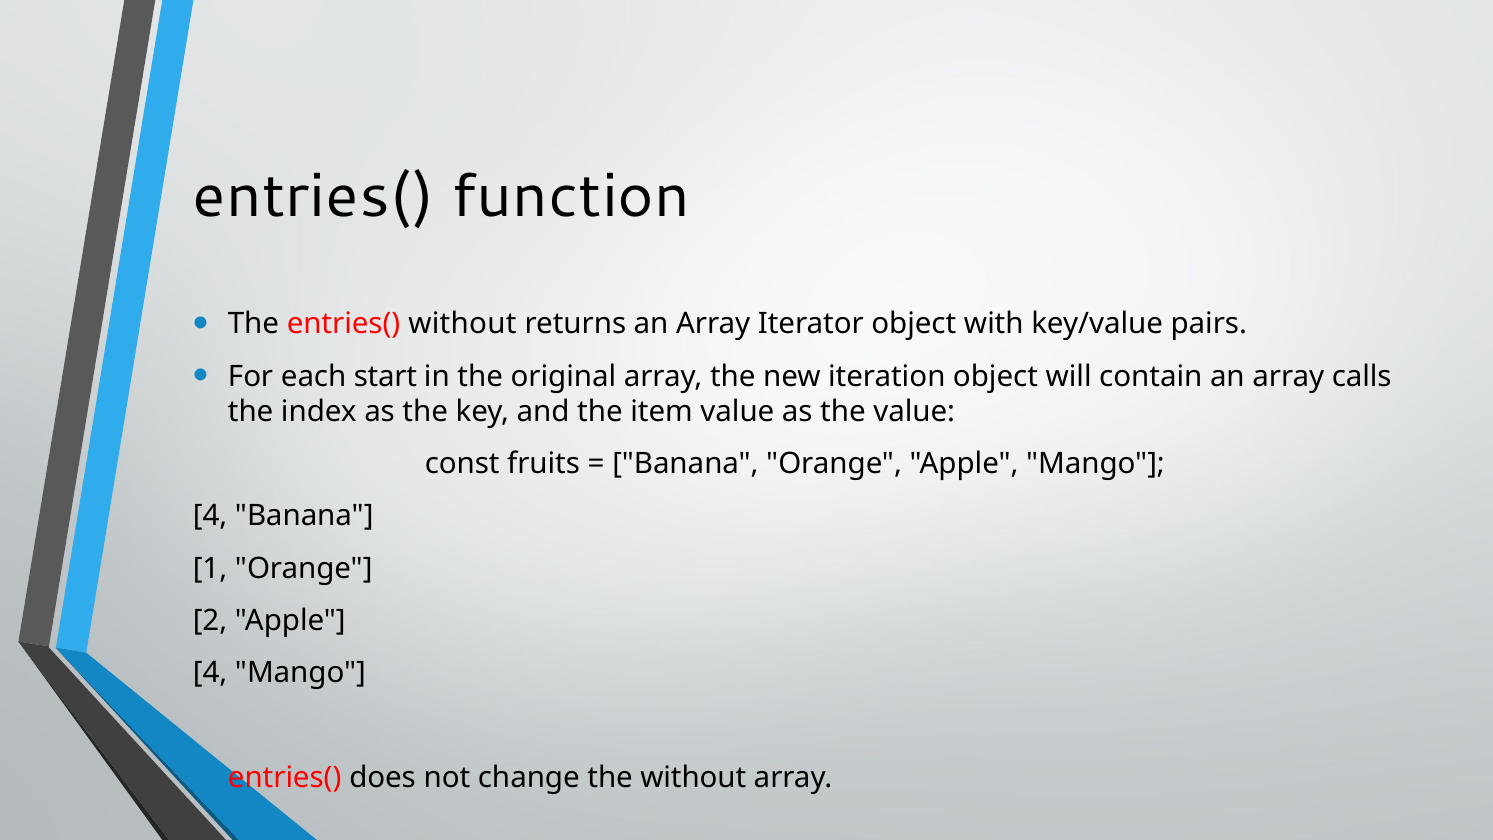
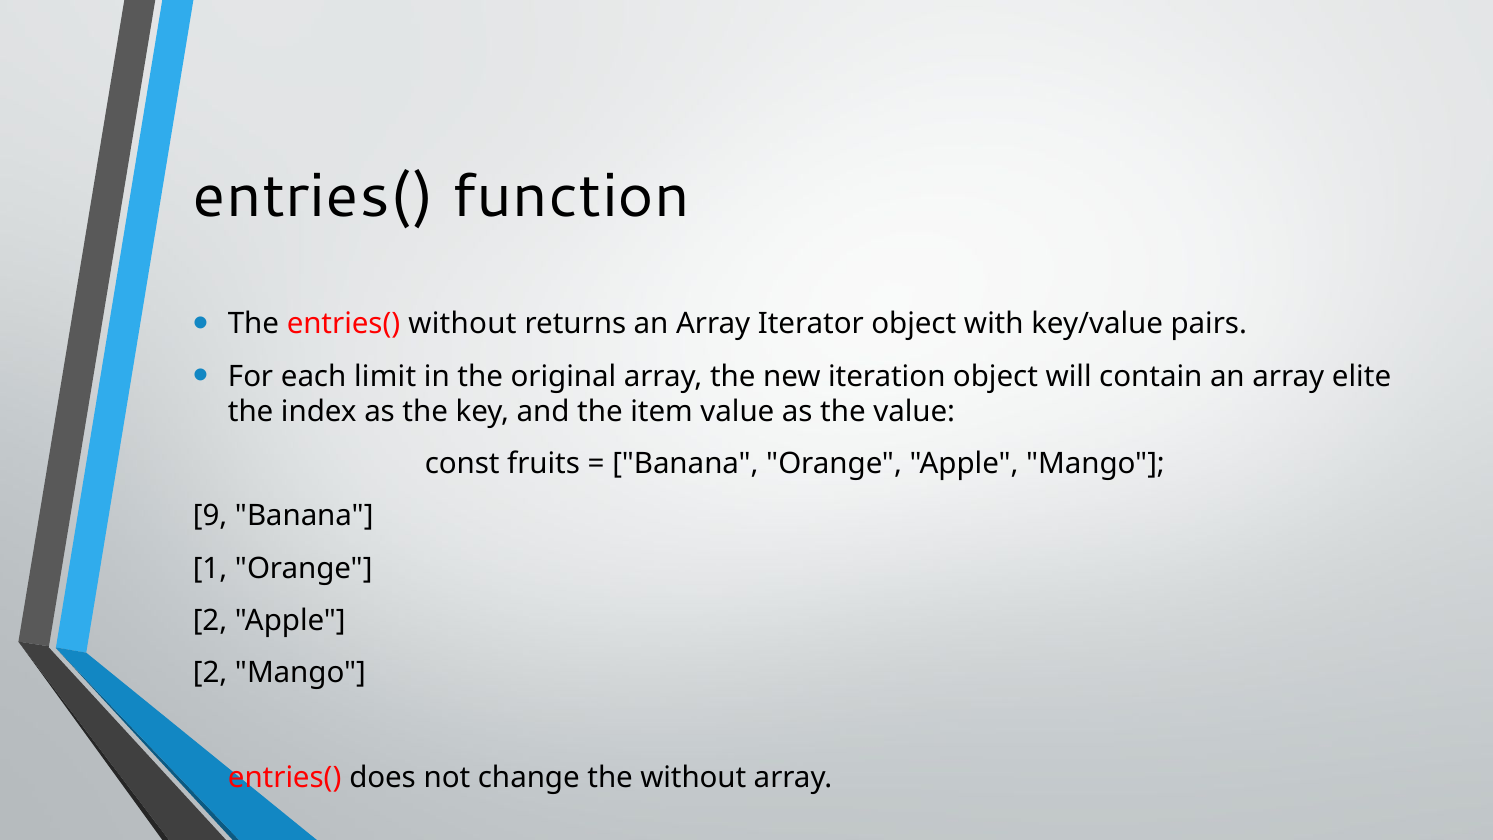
start: start -> limit (385, 376)
calls: calls -> elite (1362, 376)
4: 4 -> 9 (210, 516)
4: 4 -> 2 (210, 673)
